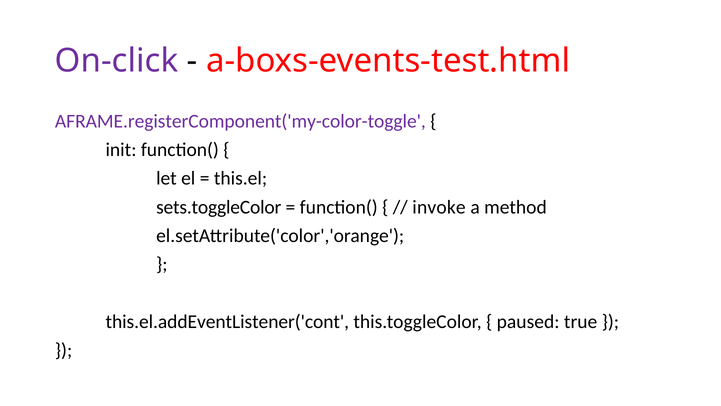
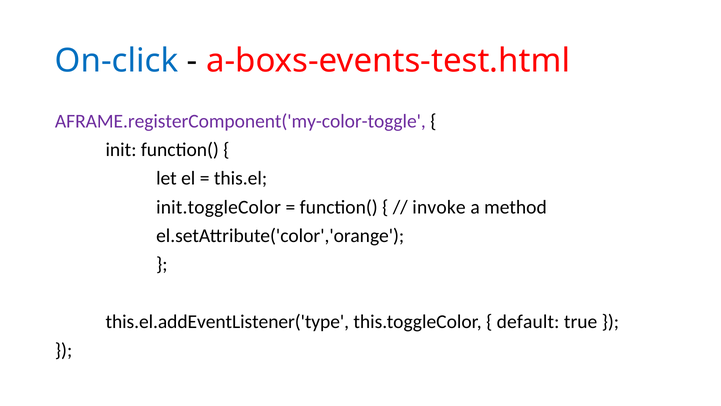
On-click colour: purple -> blue (117, 61)
sets.toggleColor: sets.toggleColor -> init.toggleColor (219, 207)
this.el.addEventListener('cont: this.el.addEventListener('cont -> this.el.addEventListener('type (227, 321)
paused: paused -> default (528, 321)
